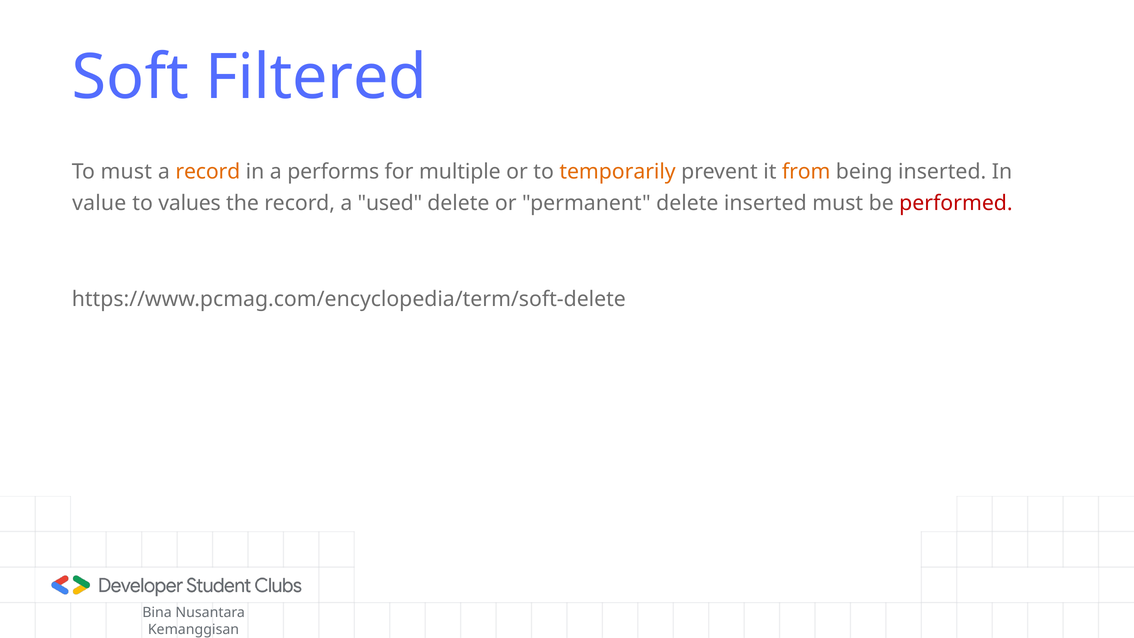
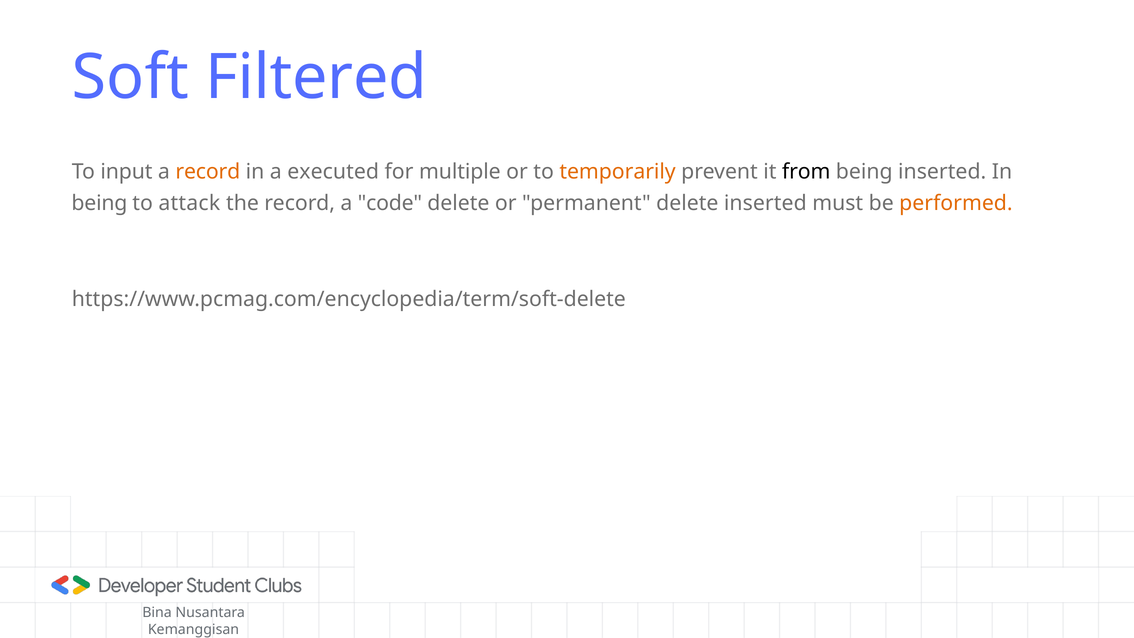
To must: must -> input (126, 171)
performs: performs -> executed (333, 171)
from colour: orange -> black (806, 171)
value: value -> being (99, 203)
values: values -> attack (189, 203)
used: used -> code (390, 203)
performed colour: red -> orange (956, 203)
